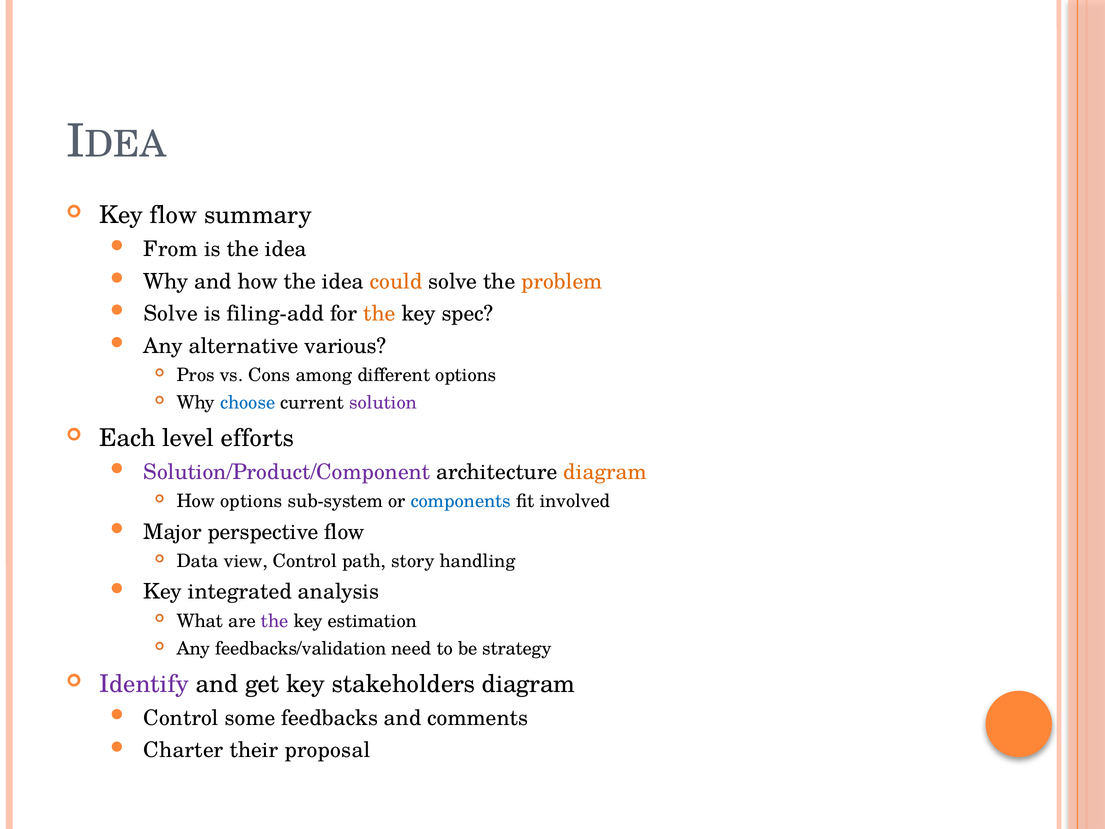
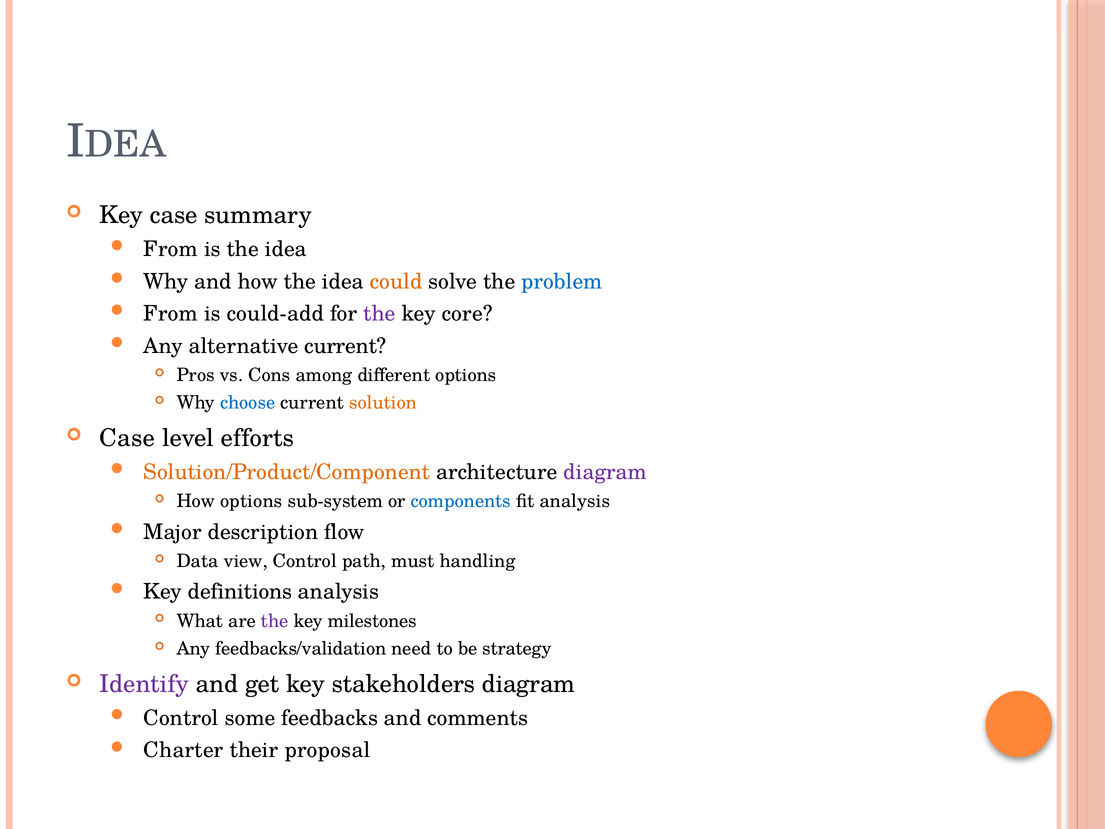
Key flow: flow -> case (174, 215)
problem colour: orange -> blue (562, 281)
Solve: Solve -> From (171, 314)
filing-add: filing-add -> could-add (275, 314)
the colour: orange -> purple (379, 314)
spec: spec -> core (467, 314)
alternative various: various -> current (345, 346)
solution colour: purple -> orange (383, 403)
Each: Each -> Case (127, 438)
Solution/Product/Component colour: purple -> orange (287, 472)
diagram colour: orange -> purple (605, 472)
fit involved: involved -> analysis (575, 501)
perspective: perspective -> description (263, 532)
story: story -> must (413, 561)
integrated: integrated -> definitions (240, 592)
estimation: estimation -> milestones (372, 621)
